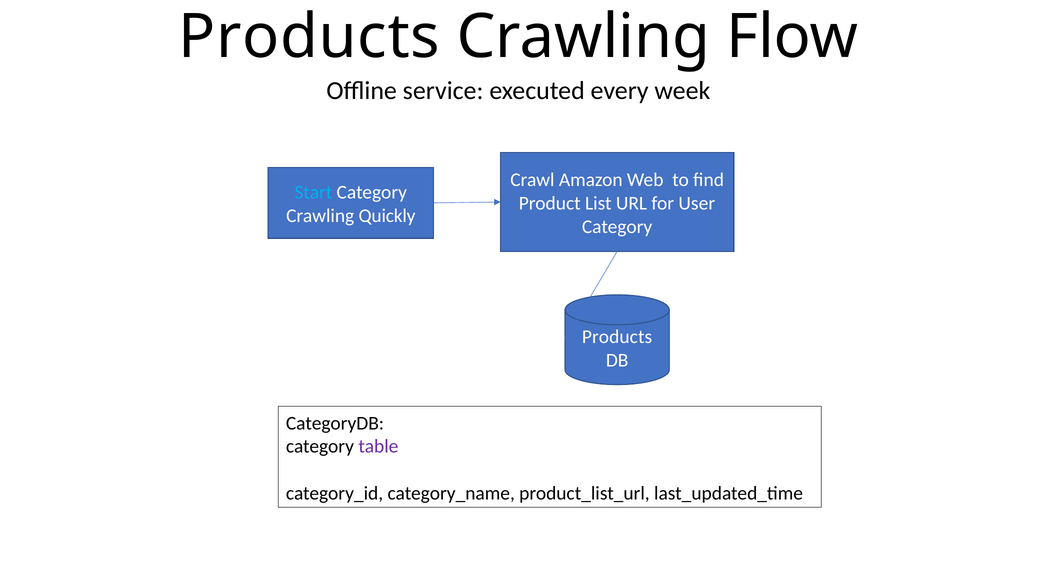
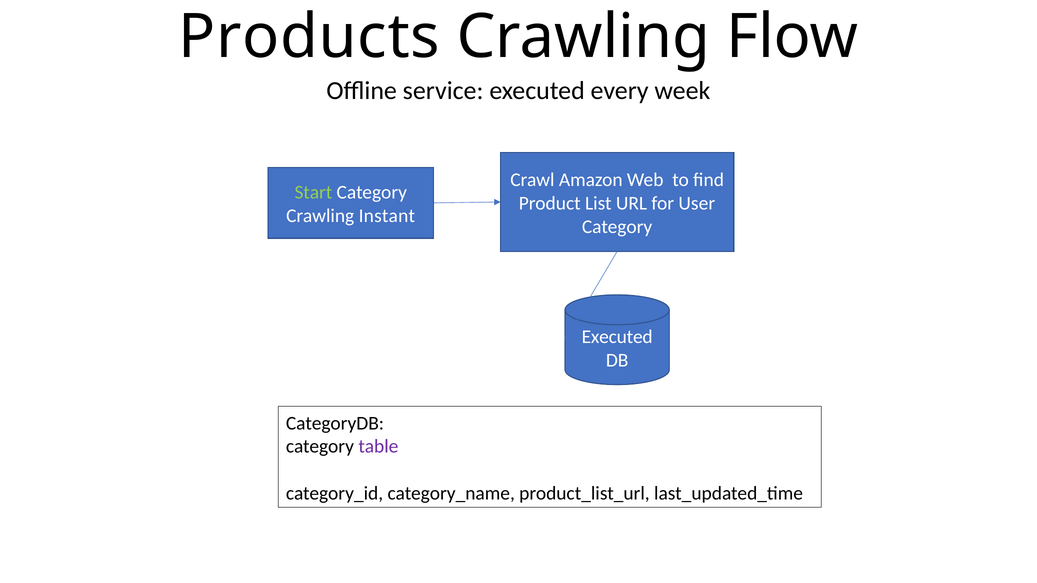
Start colour: light blue -> light green (313, 193)
Quickly: Quickly -> Instant (387, 216)
Products: Products -> Executed (617, 337)
